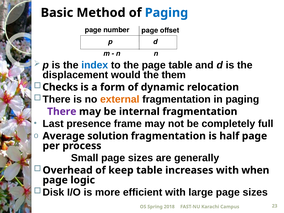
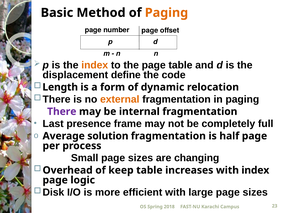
Paging colour: blue -> orange (166, 13)
index colour: blue -> orange (95, 65)
would: would -> define (126, 75)
them: them -> code (174, 75)
Checks: Checks -> Length (60, 87)
generally: generally -> changing (197, 158)
with when: when -> index (255, 170)
